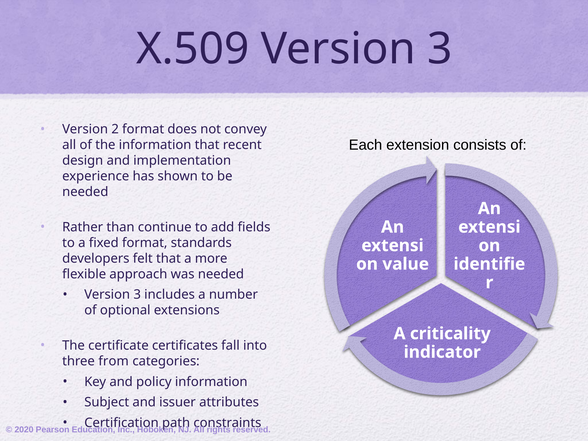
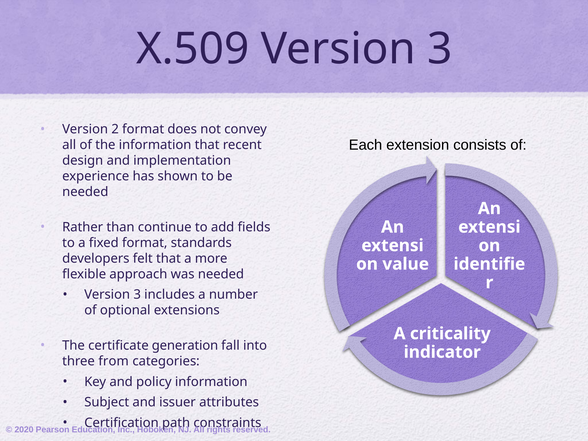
certificates: certificates -> generation (185, 346)
